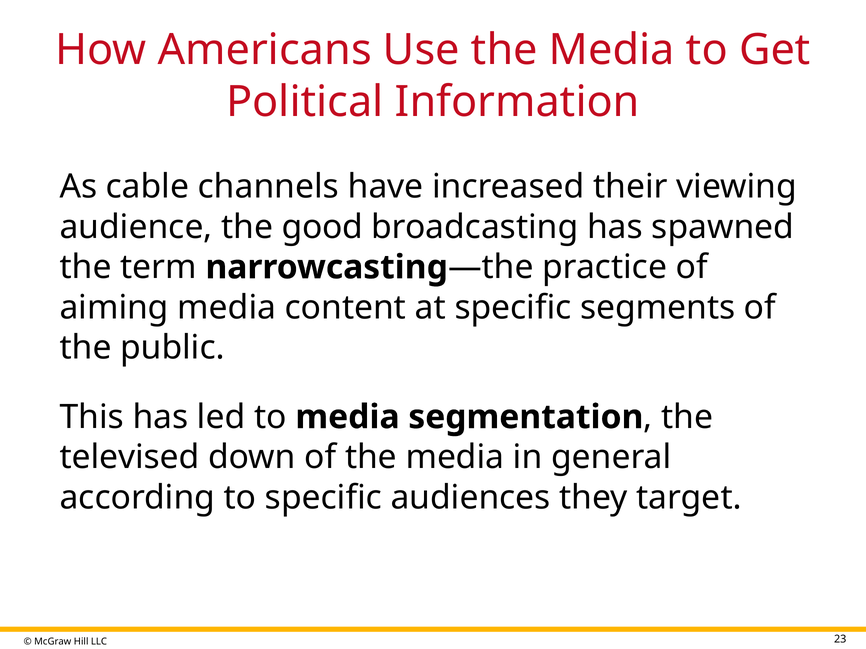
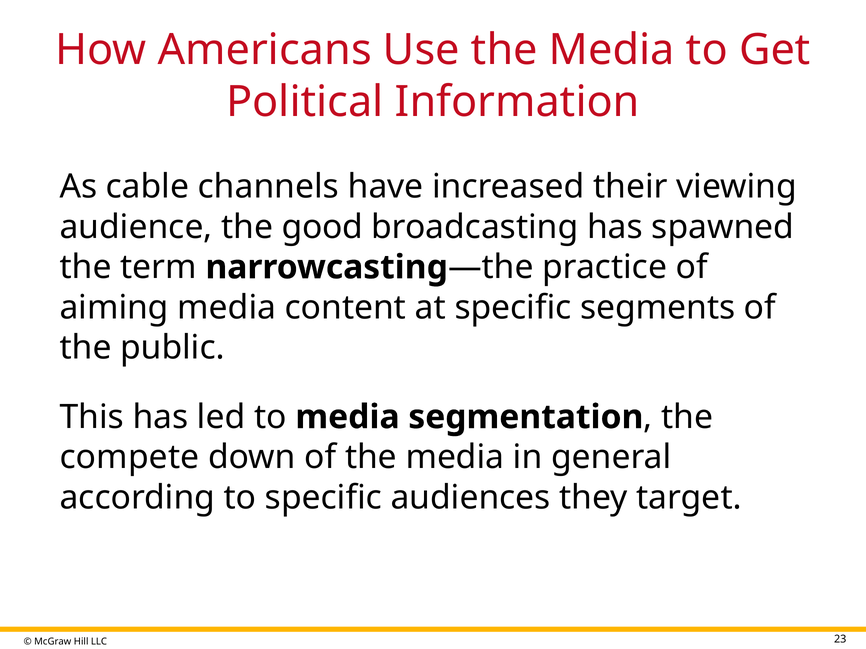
televised: televised -> compete (129, 458)
